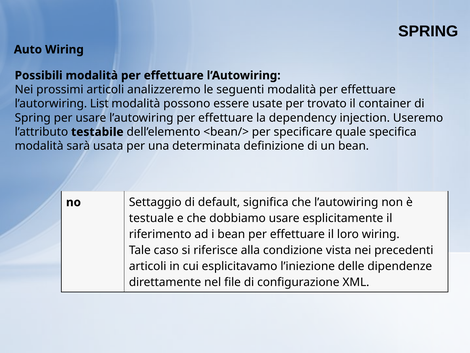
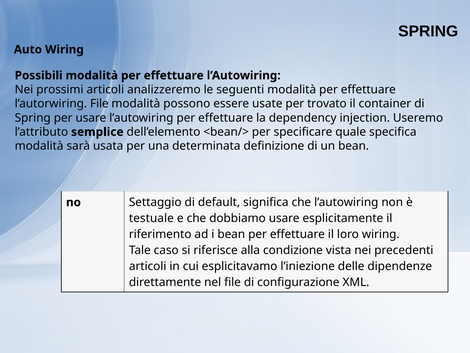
l’autorwiring List: List -> File (99, 104)
testabile: testabile -> semplice (97, 132)
